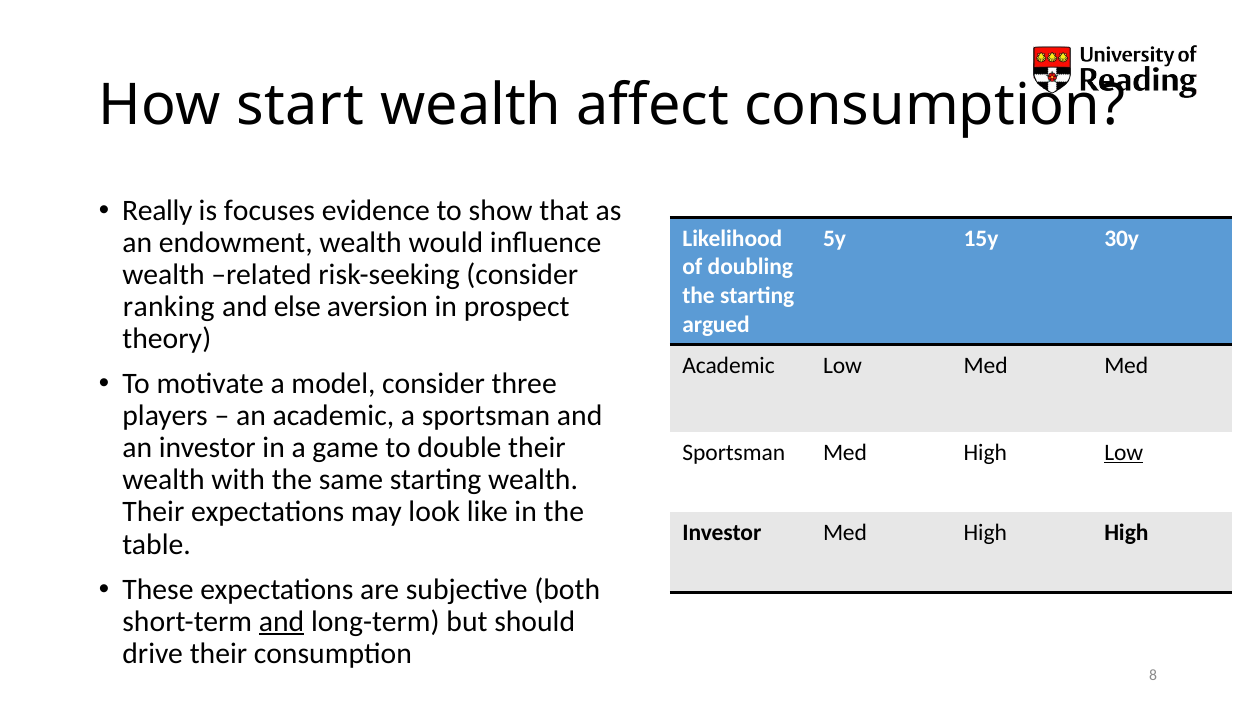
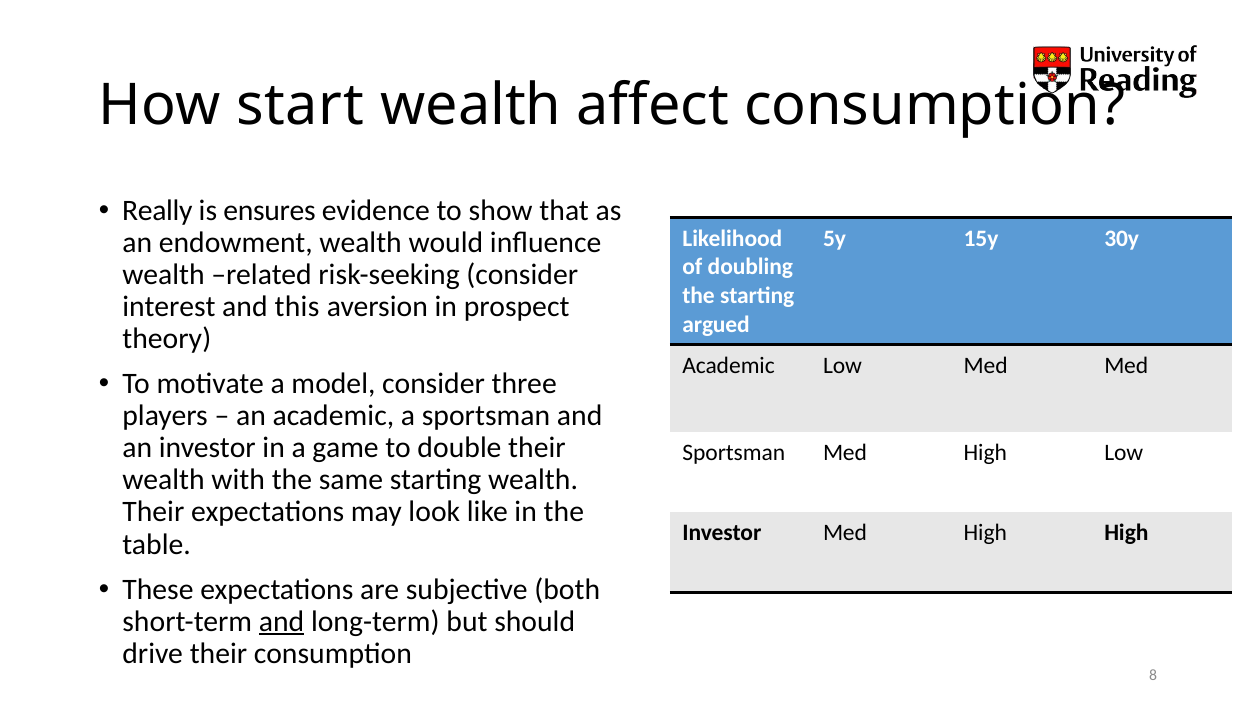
focuses: focuses -> ensures (270, 210)
ranking: ranking -> interest (169, 306)
else: else -> this (297, 306)
Low underline: present -> none (1124, 452)
